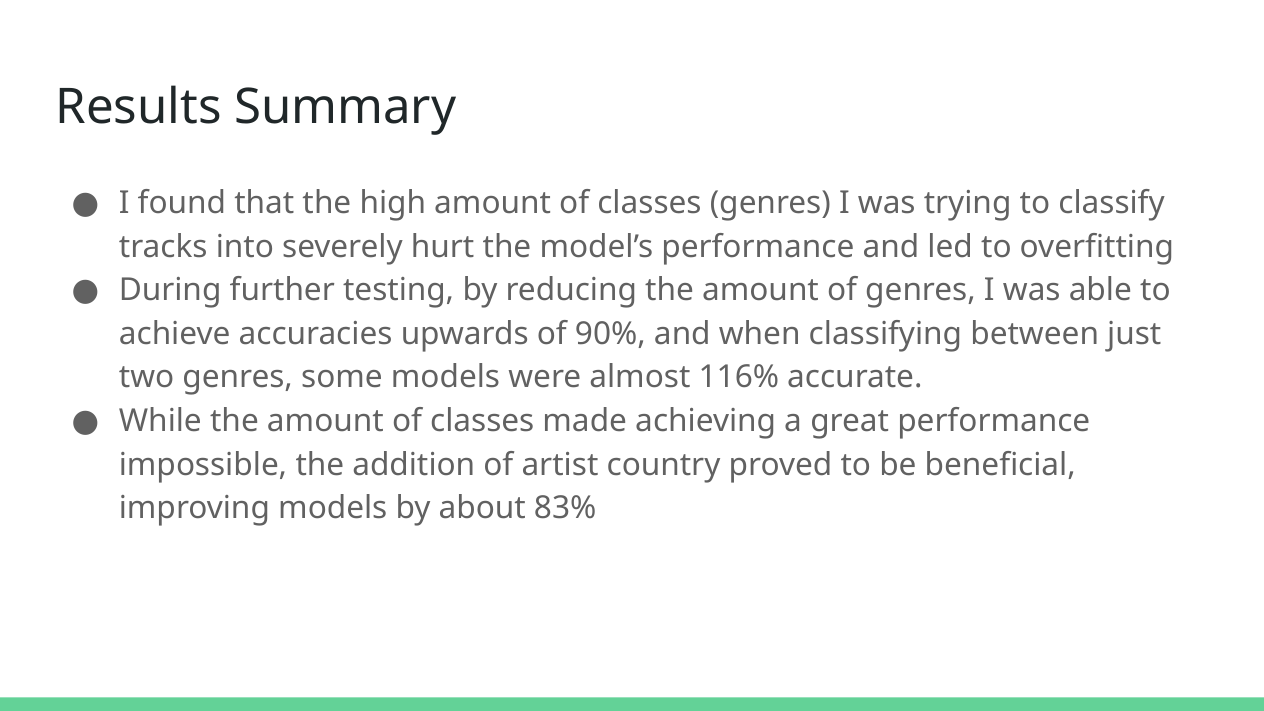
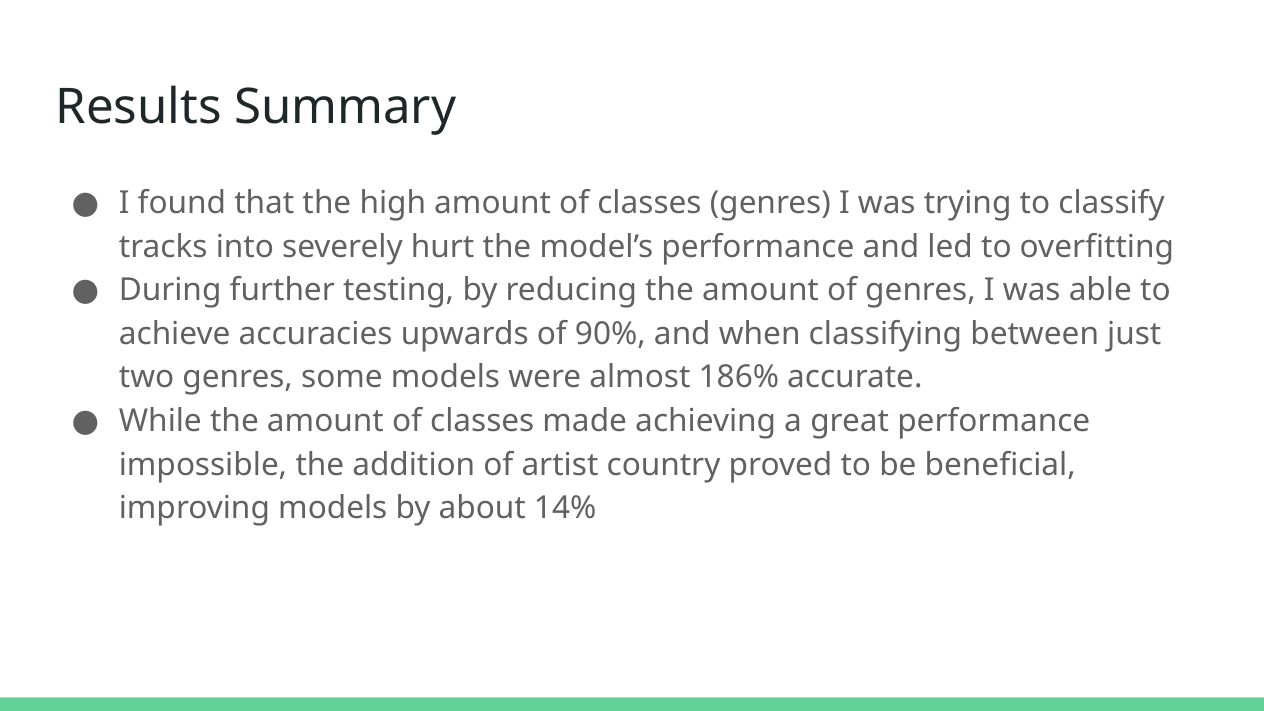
116%: 116% -> 186% (739, 378)
83%: 83% -> 14% (565, 508)
